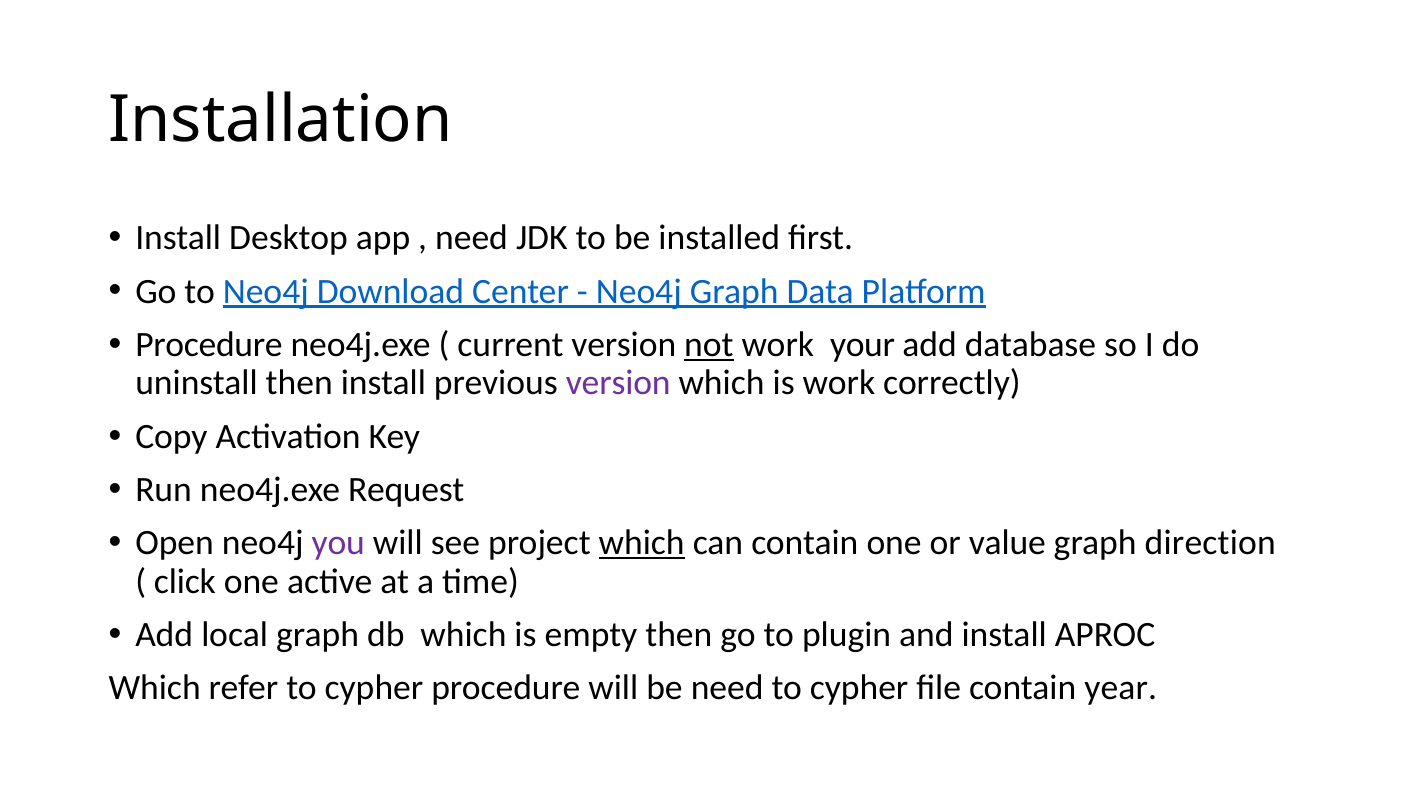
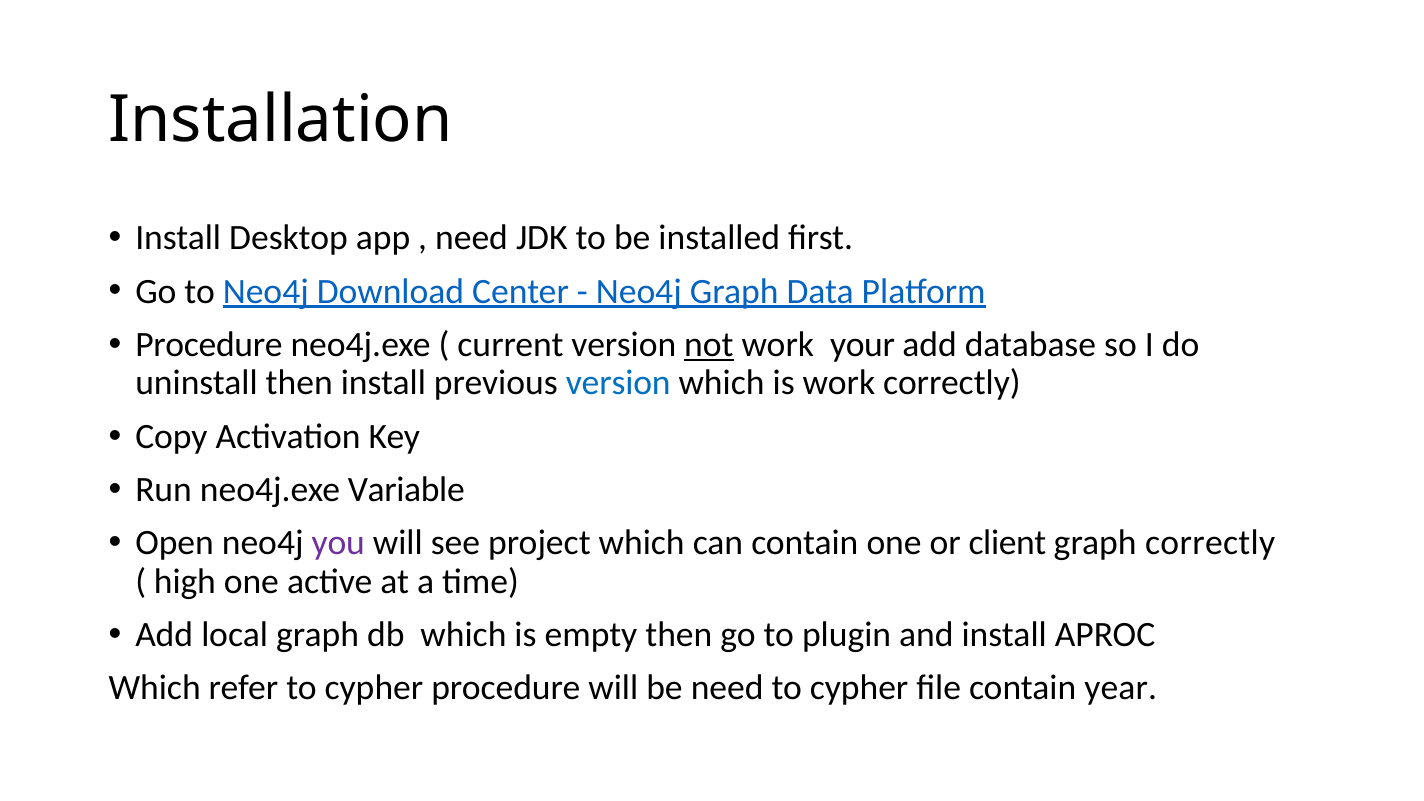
version colour: purple -> blue (618, 383)
Request: Request -> Variable (406, 490)
which underline: present -> none (642, 543)
value: value -> client (1007, 543)
graph direction: direction -> correctly (1210, 543)
click: click -> high (185, 581)
